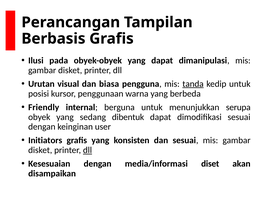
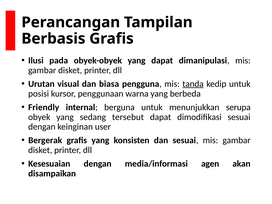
dibentuk: dibentuk -> tersebut (128, 117)
Initiators: Initiators -> Bergerak (45, 140)
dll underline: present -> none (87, 150)
diset: diset -> agen (210, 164)
